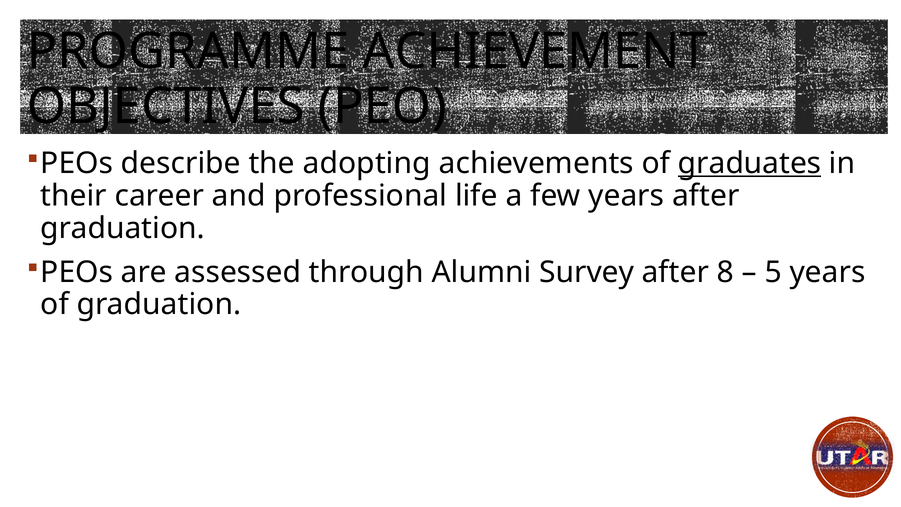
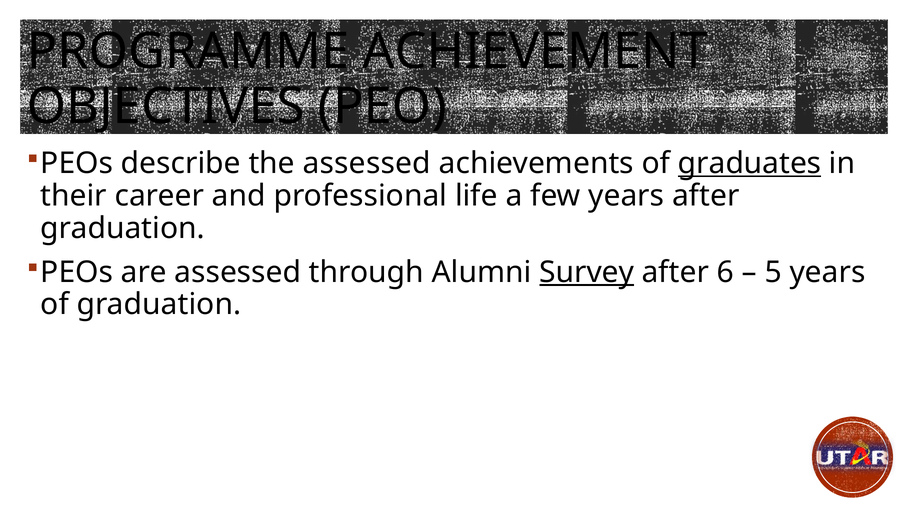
the adopting: adopting -> assessed (367, 163)
Survey underline: none -> present (587, 272)
8: 8 -> 6 (725, 272)
